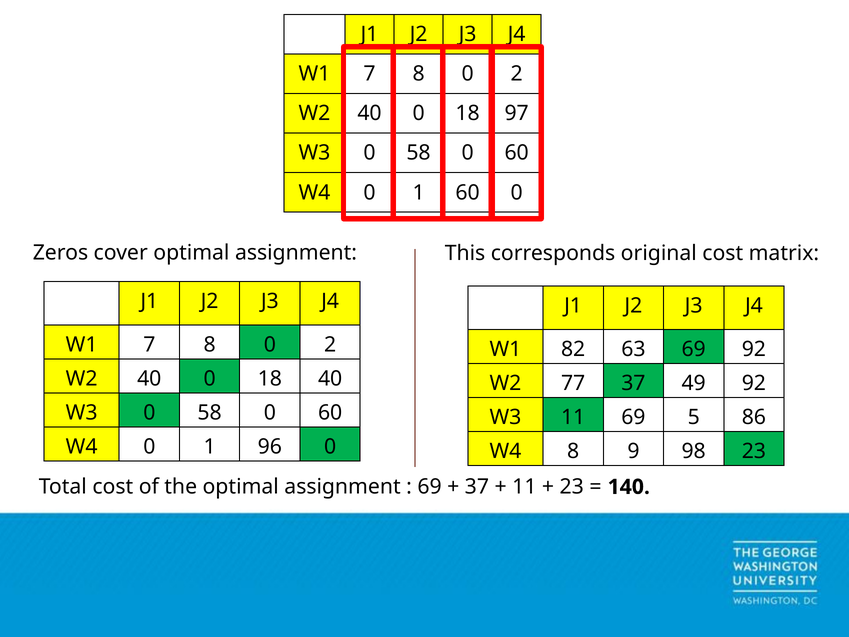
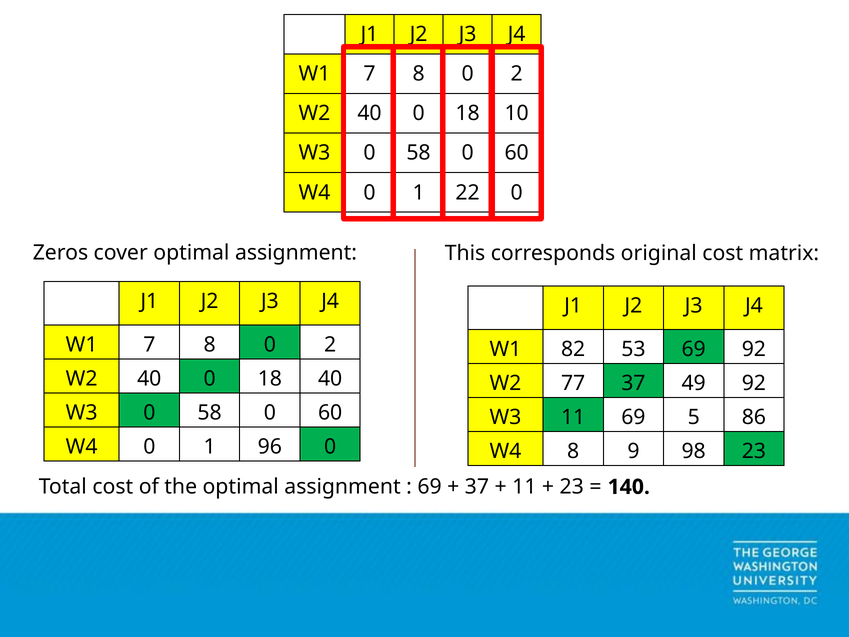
97: 97 -> 10 (517, 113)
1 60: 60 -> 22 (468, 192)
63: 63 -> 53 (633, 349)
